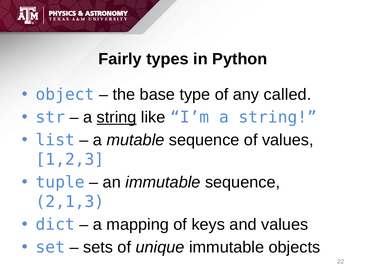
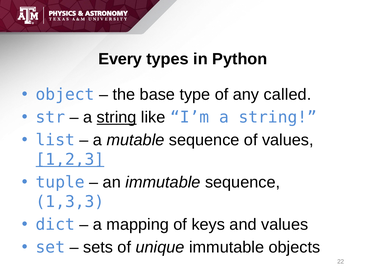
Fairly: Fairly -> Every (120, 59)
1,2,3 underline: none -> present (70, 160)
2,1,3: 2,1,3 -> 1,3,3 (70, 202)
